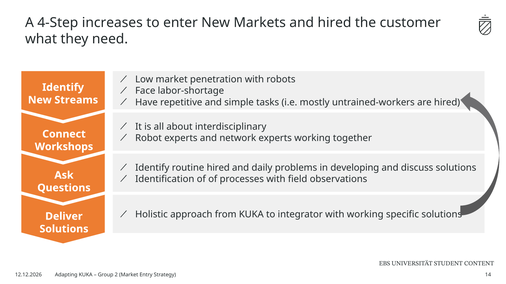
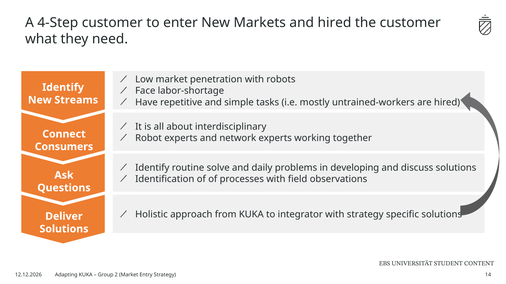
4-Step increases: increases -> customer (112, 23)
Workshops: Workshops -> Consumers (64, 147)
routine hired: hired -> solve (218, 168)
with working: working -> strategy (365, 215)
